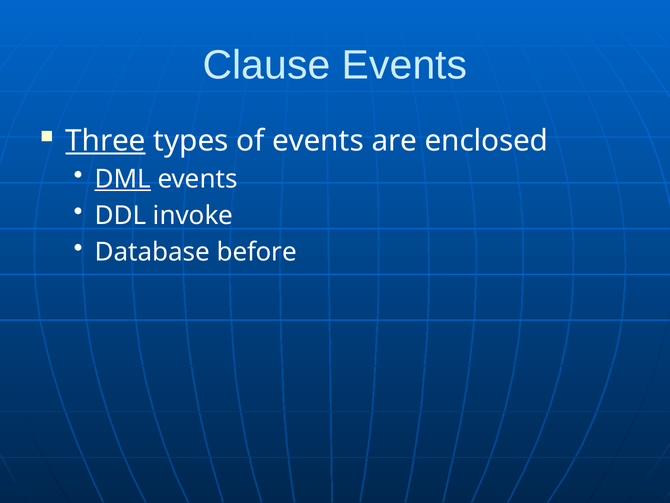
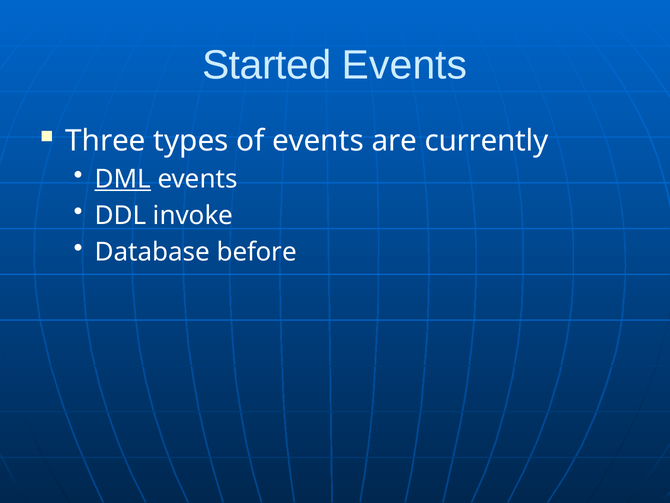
Clause: Clause -> Started (267, 65)
Three underline: present -> none (106, 141)
enclosed: enclosed -> currently (487, 141)
